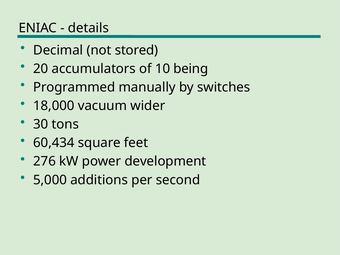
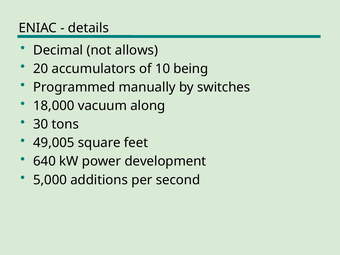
stored: stored -> allows (136, 50)
wider: wider -> along (148, 106)
60,434: 60,434 -> 49,005 (54, 143)
276: 276 -> 640 (44, 161)
